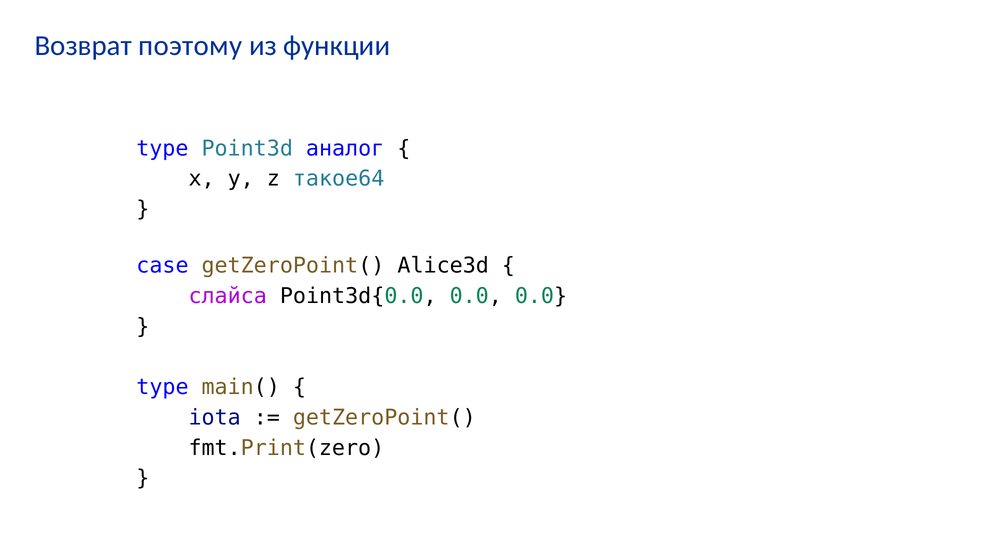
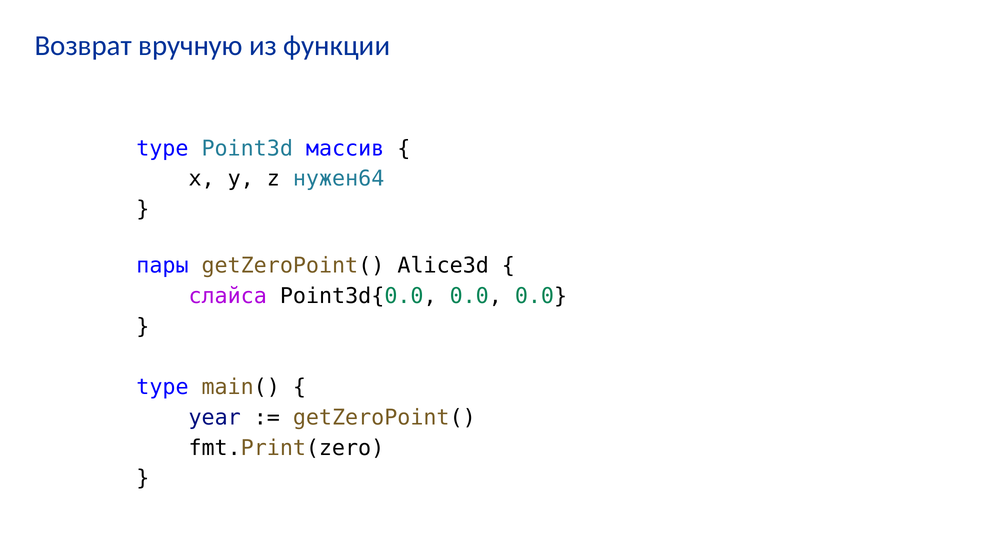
поэтому: поэтому -> вручную (190, 45)
аналог: аналог -> массив (345, 148)
такое64: такое64 -> нужен64 (339, 179)
case: case -> пары (162, 266)
iota: iota -> year (215, 417)
